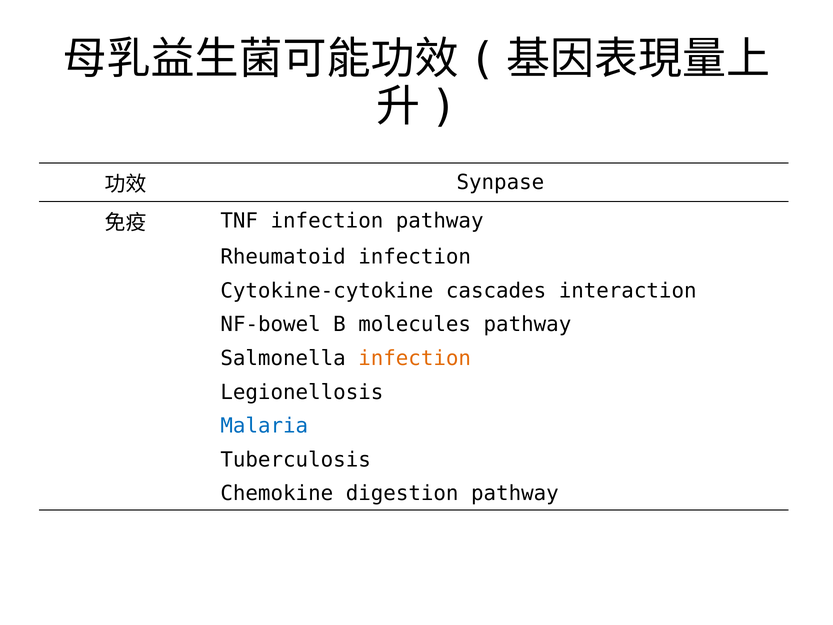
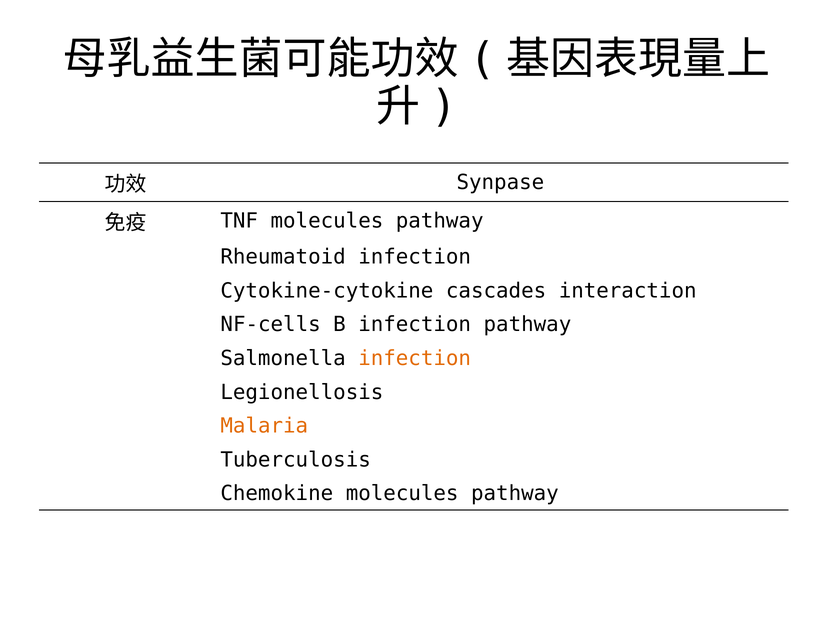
TNF infection: infection -> molecules (327, 221)
NF-bowel: NF-bowel -> NF-cells (271, 324)
B molecules: molecules -> infection (415, 324)
Malaria colour: blue -> orange (264, 426)
Chemokine digestion: digestion -> molecules (402, 493)
